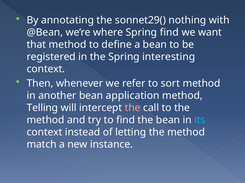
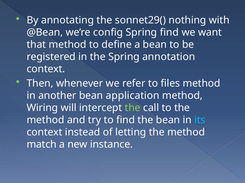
where: where -> config (108, 33)
interesting: interesting -> annotation (169, 57)
sort: sort -> files (170, 84)
Telling: Telling -> Wiring (42, 108)
the colour: pink -> light green (133, 108)
